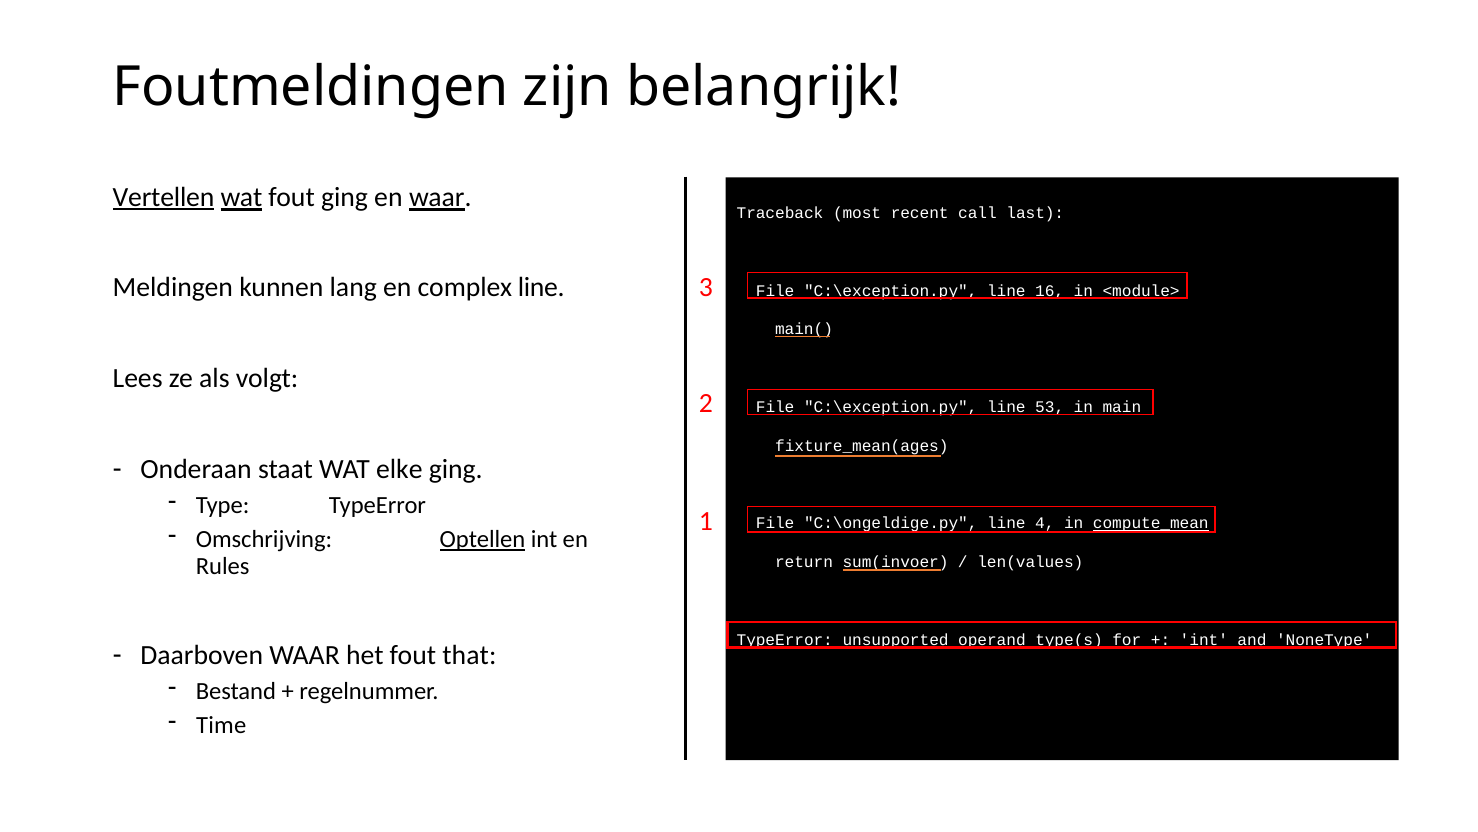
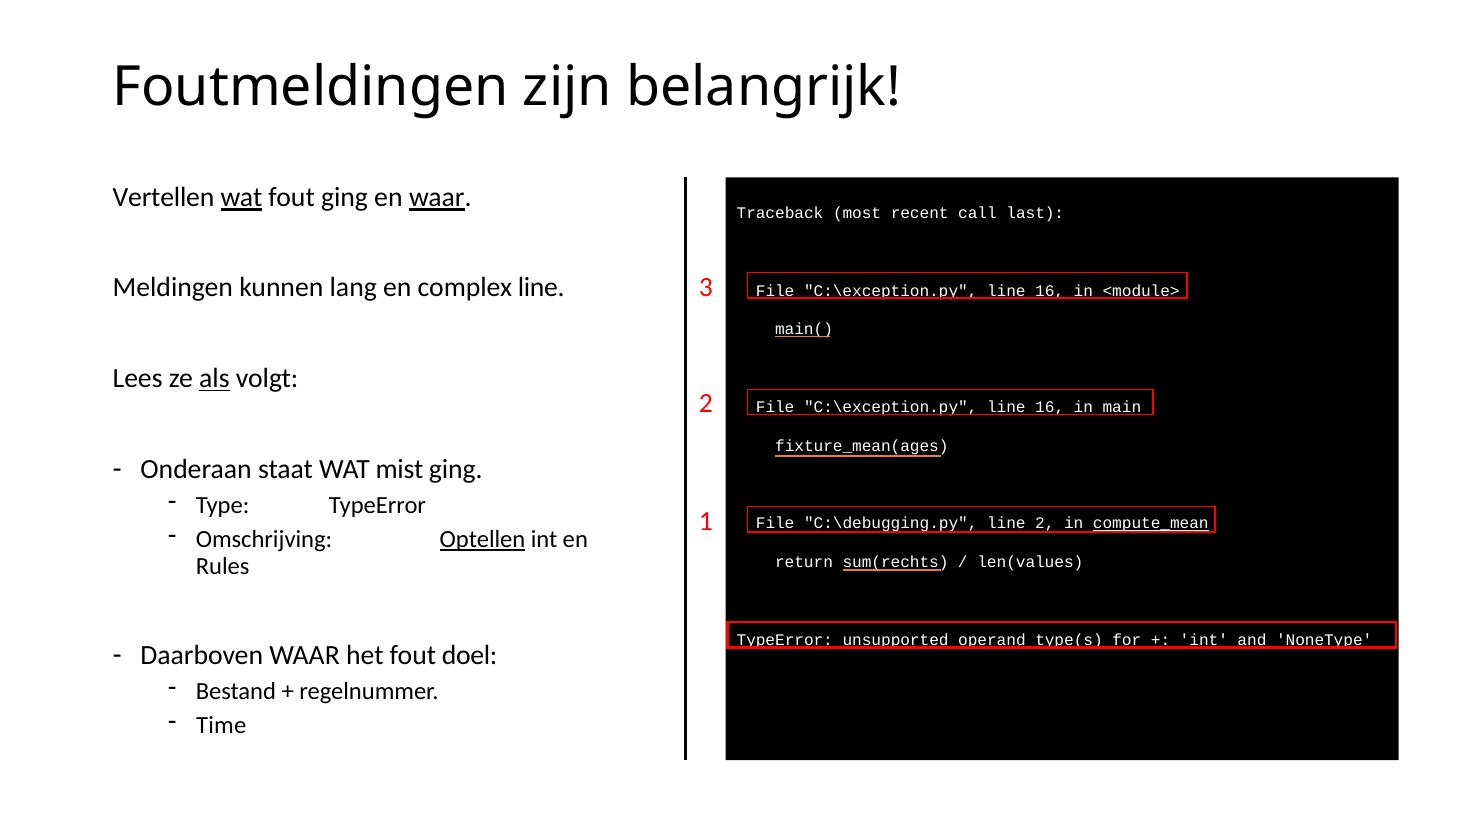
Vertellen underline: present -> none (164, 197)
als underline: none -> present (214, 378)
53: 53 -> 16 (1050, 407)
elke: elke -> mist (399, 469)
C:\ongeldige.py: C:\ongeldige.py -> C:\debugging.py (891, 523)
line 4: 4 -> 2 (1045, 523)
sum(invoer: sum(invoer -> sum(rechts (896, 562)
that: that -> doel (470, 654)
